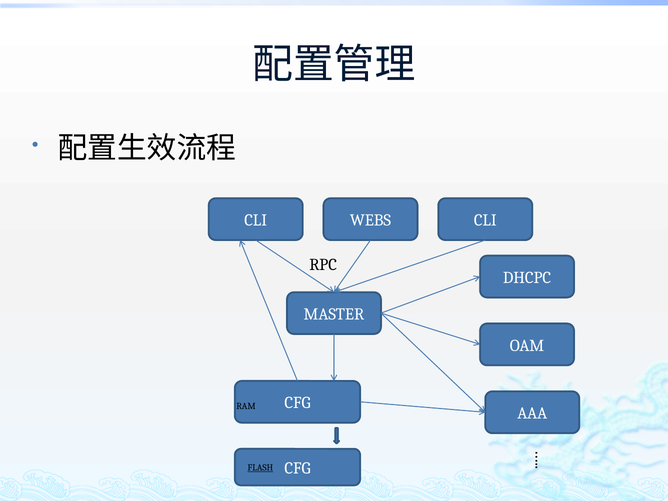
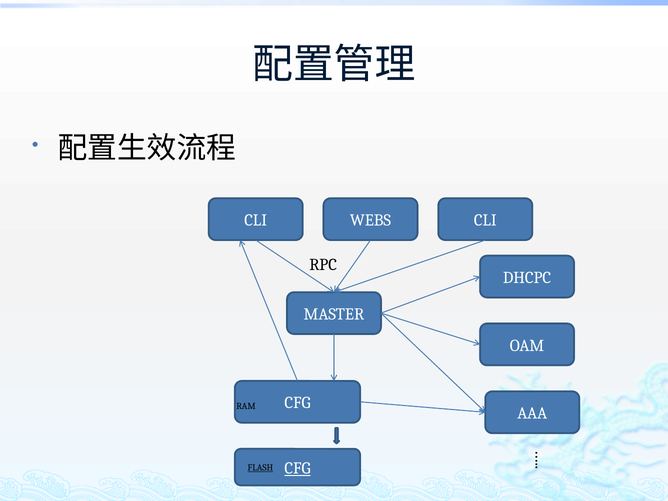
CFG underline: none -> present (298, 468)
